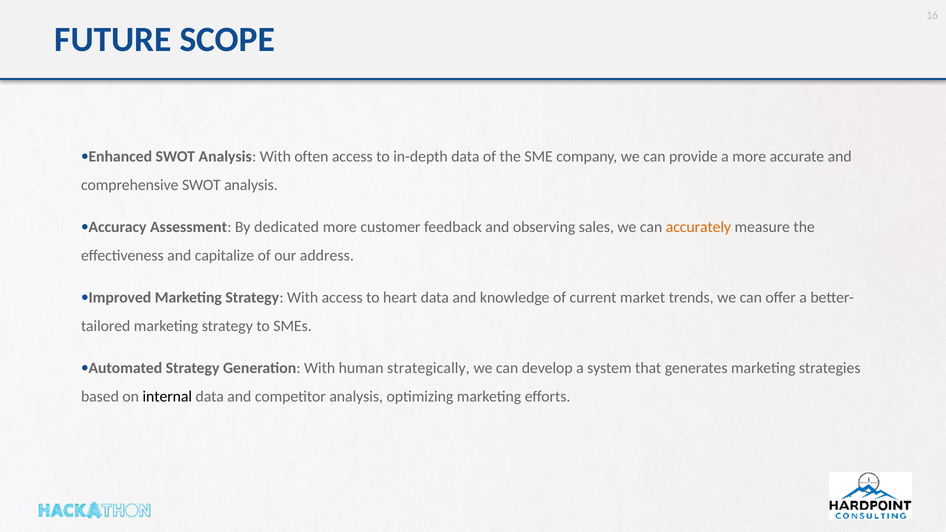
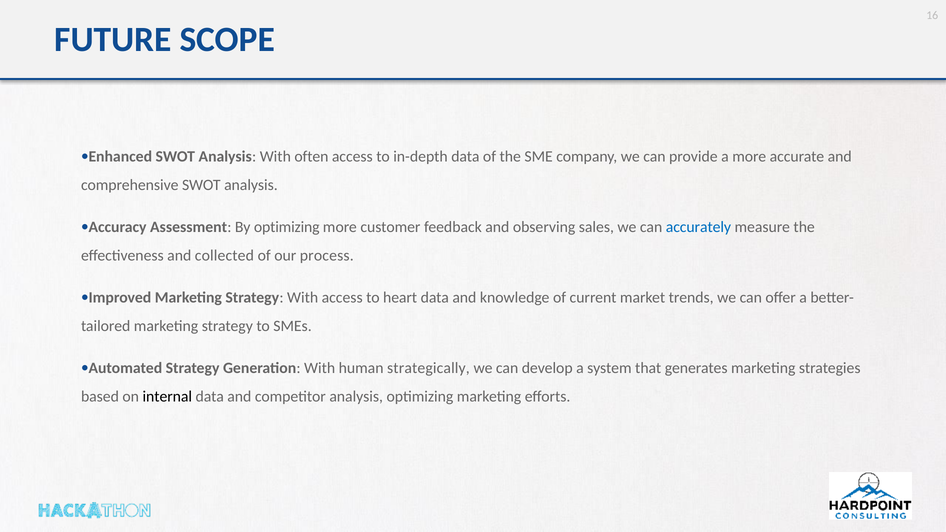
By dedicated: dedicated -> optimizing (287, 227)
accurately colour: orange -> blue (698, 227)
capitalize: capitalize -> collected (224, 256)
address: address -> process (327, 256)
